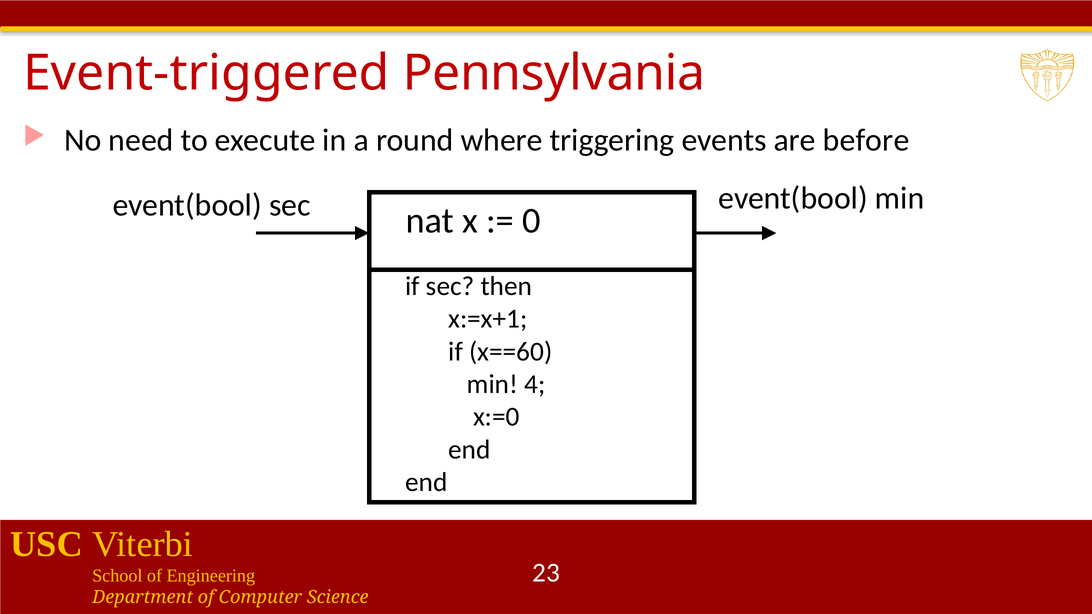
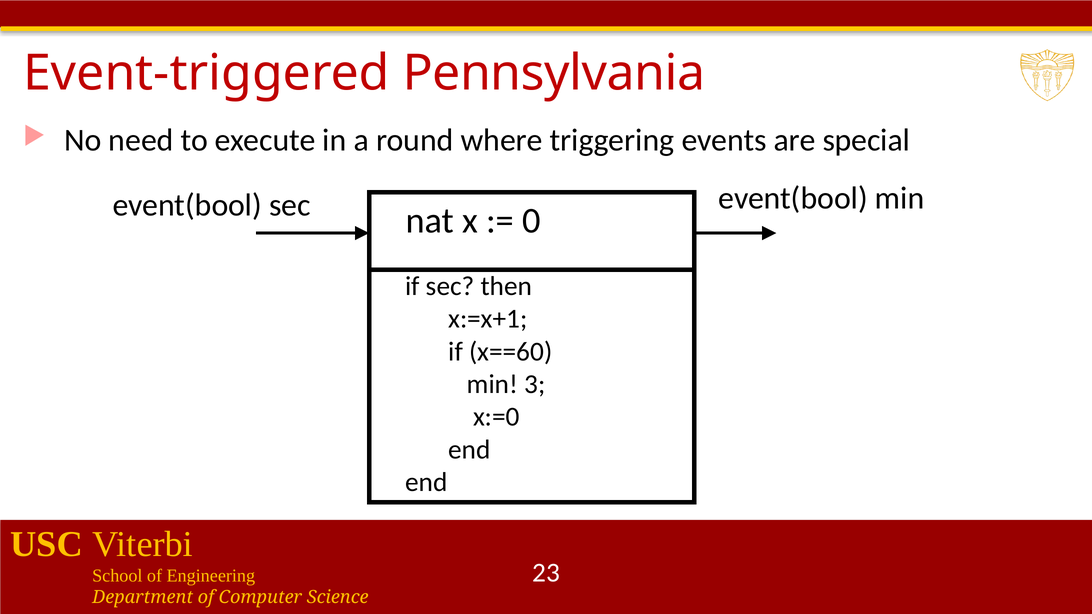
before: before -> special (866, 140)
4: 4 -> 3 (535, 384)
